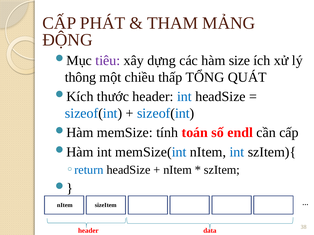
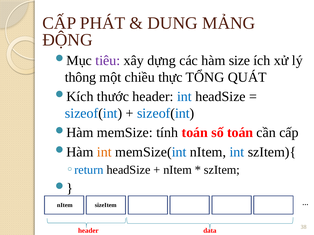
THAM: THAM -> DUNG (173, 23)
thấp: thấp -> thực (170, 77)
số endl: endl -> toán (240, 133)
int colour: black -> orange (104, 152)
